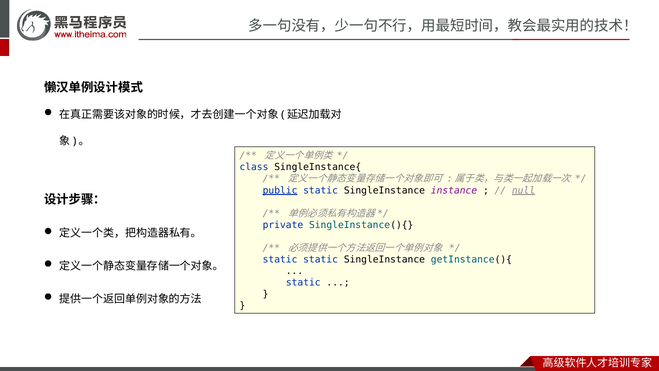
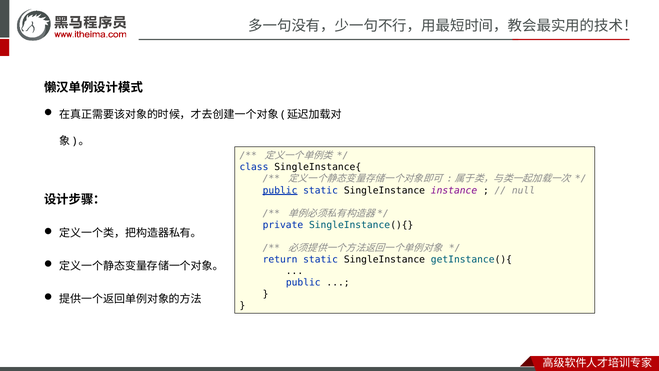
null underline: present -> none (523, 190)
static: static -> return (280, 259)
static: static -> public (303, 282)
